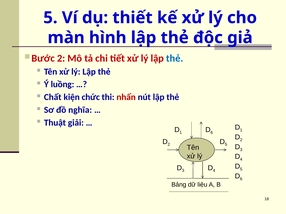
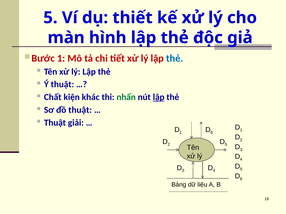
2: 2 -> 1 (61, 58)
Ý luồng: luồng -> thuật (62, 85)
chức: chức -> khác (91, 97)
nhấn colour: red -> green (126, 97)
lập underline: none -> present (159, 97)
đồ nghĩa: nghĩa -> thuật (80, 110)
